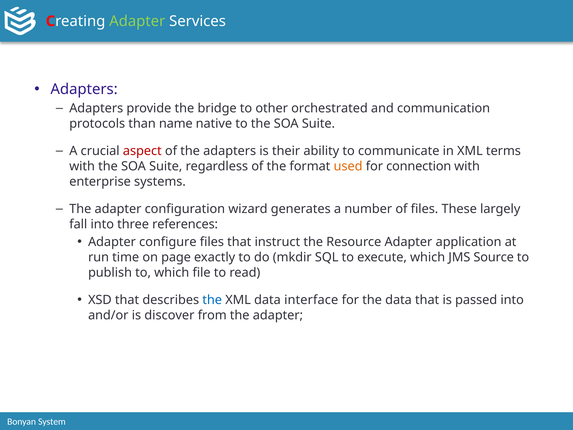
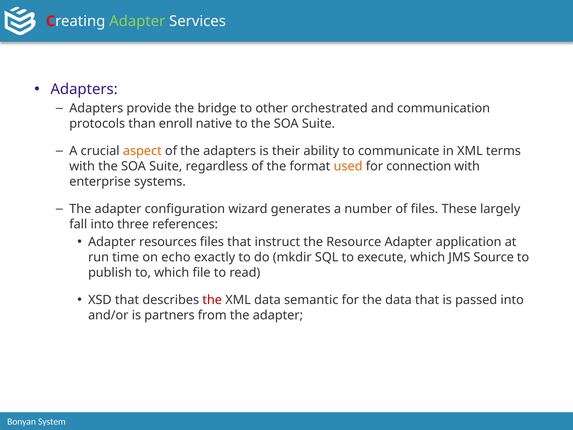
name: name -> enroll (176, 124)
aspect colour: red -> orange (142, 151)
configure: configure -> resources (168, 242)
page: page -> echo (176, 257)
the colour: blue -> red (212, 300)
interface: interface -> semantic (311, 300)
discover: discover -> partners (169, 315)
